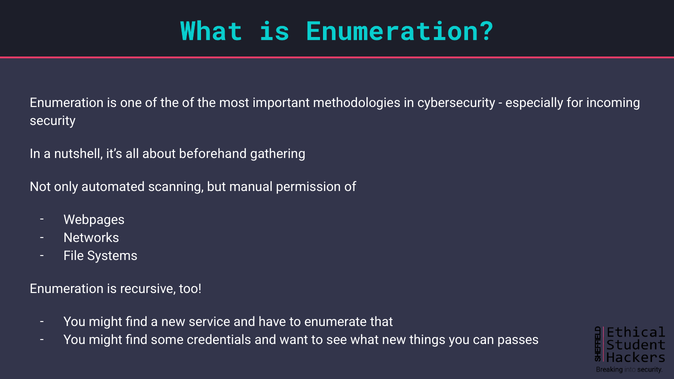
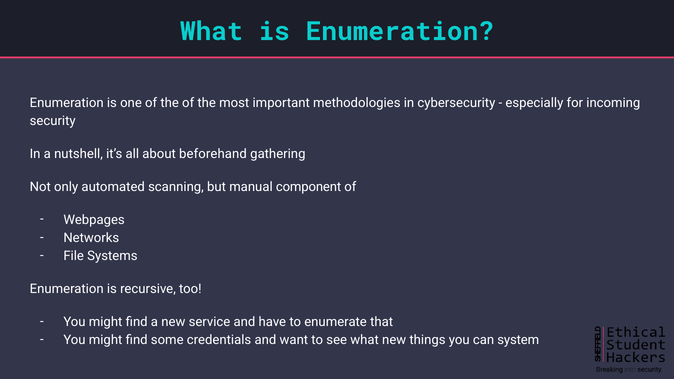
permission: permission -> component (309, 187)
passes: passes -> system (518, 340)
